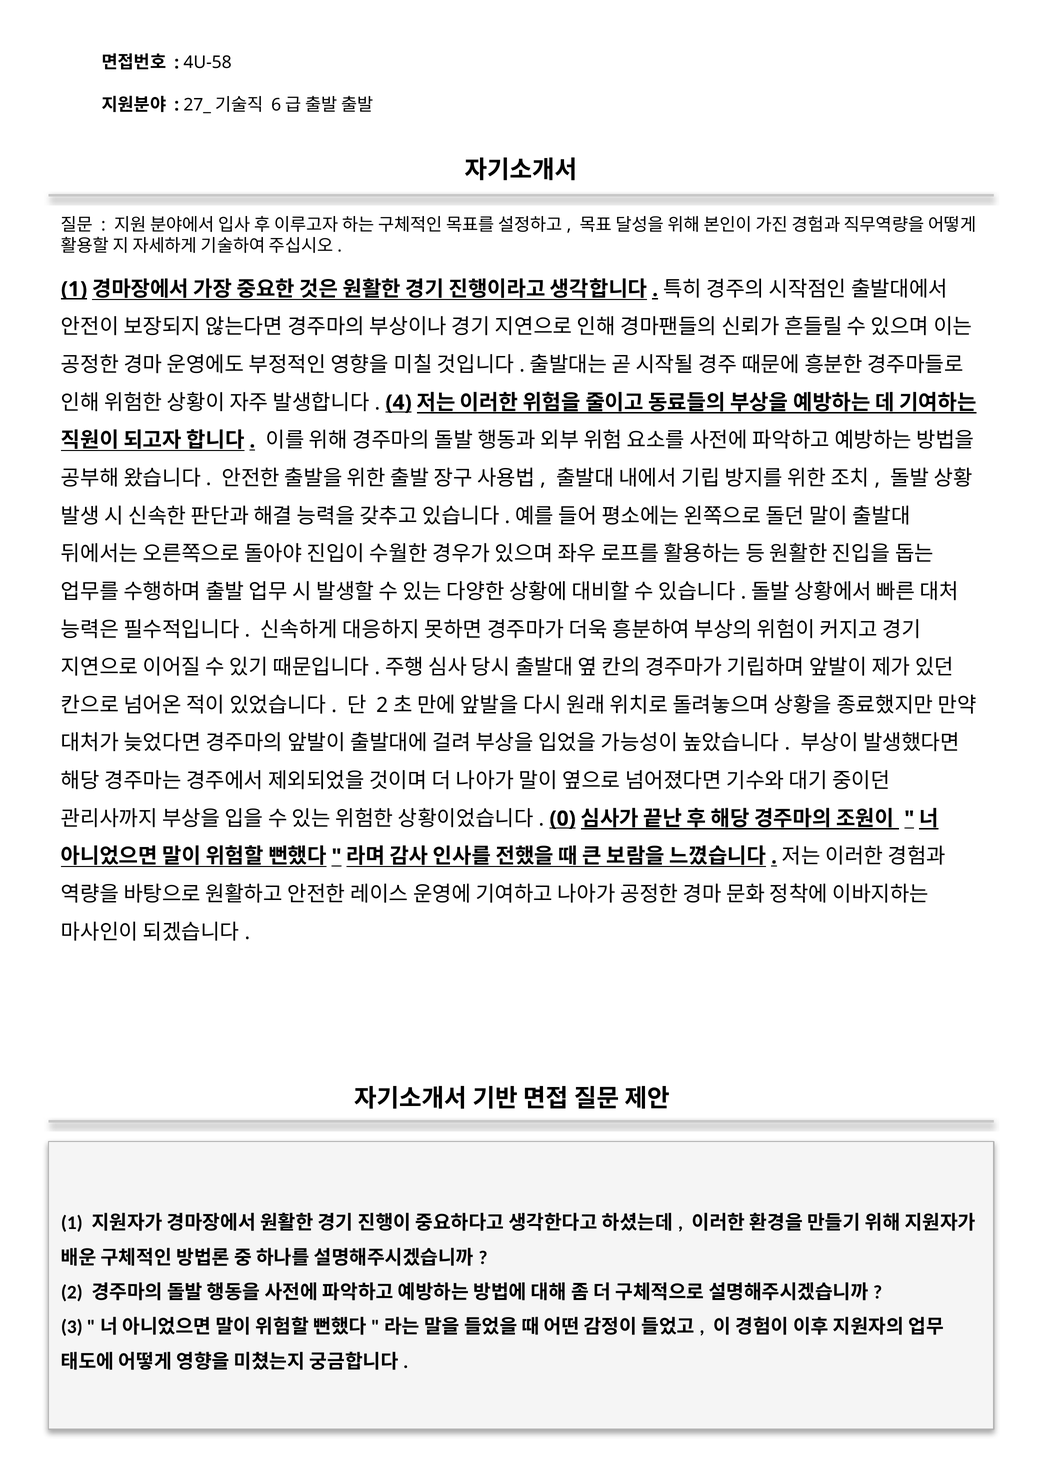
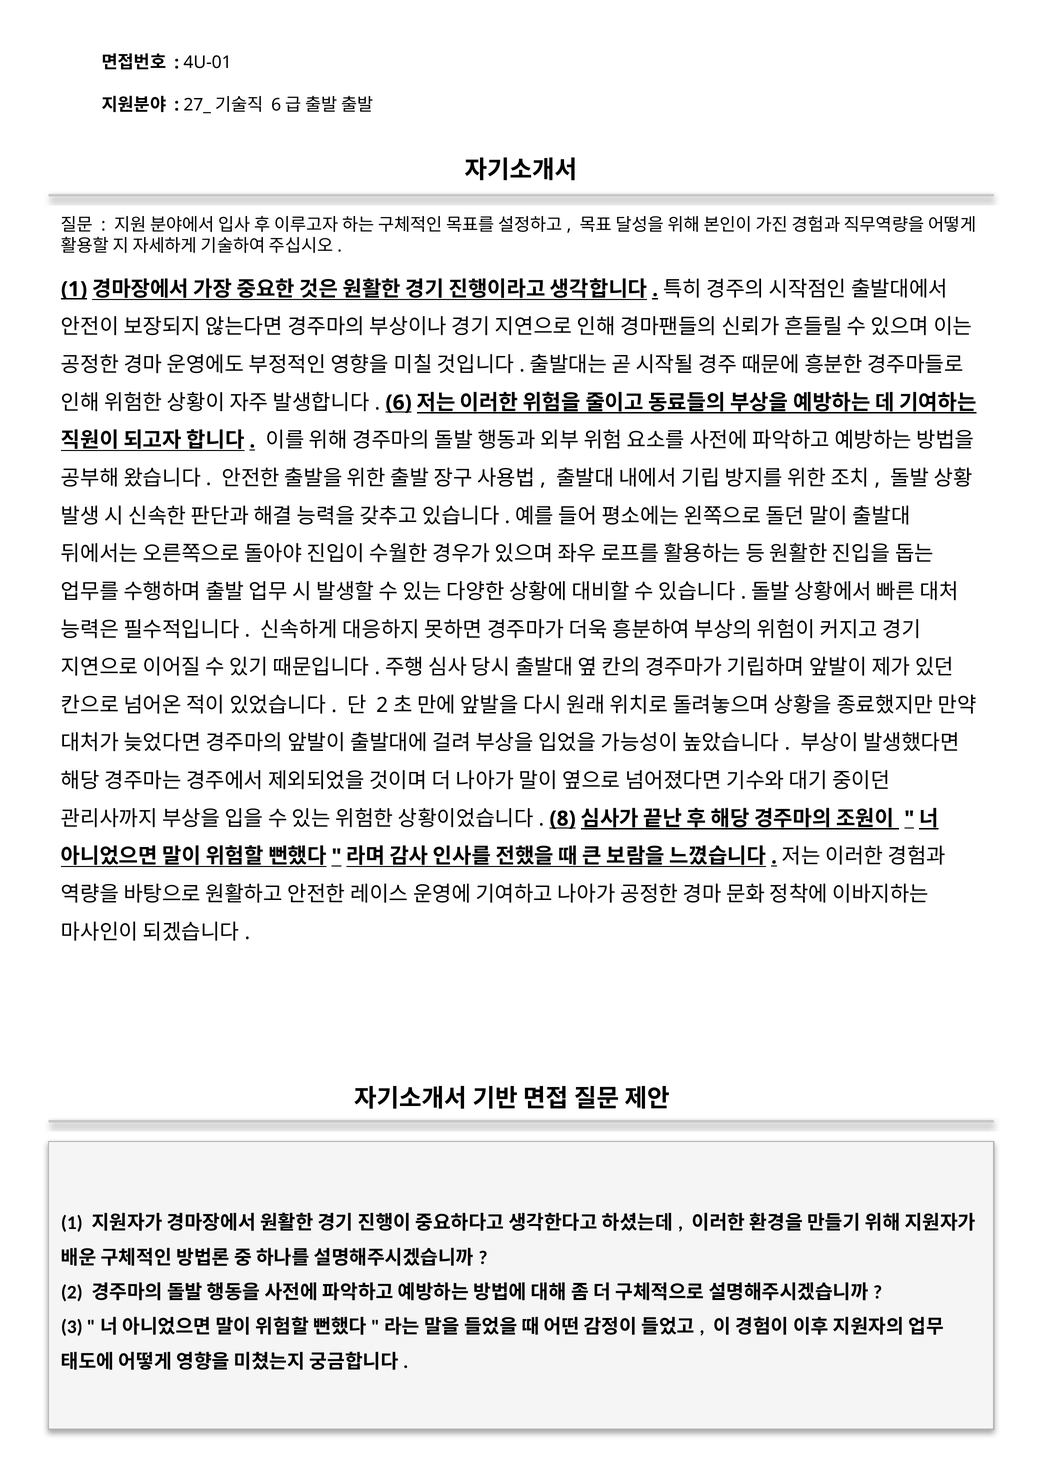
4U-58: 4U-58 -> 4U-01 (208, 63)
4: 4 -> 6 (399, 403)
0: 0 -> 8 (563, 818)
